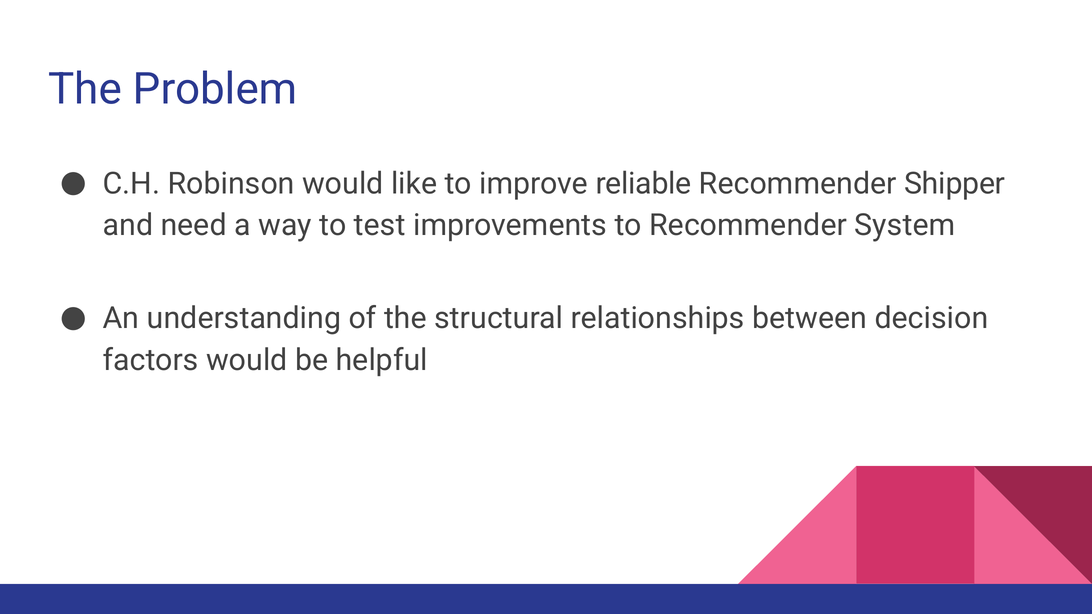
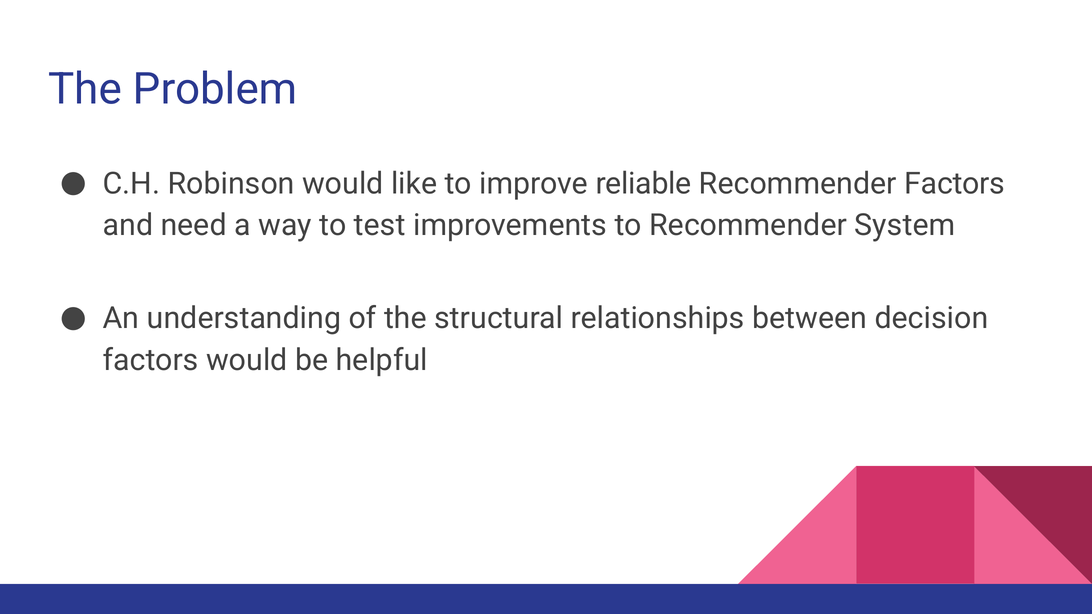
Recommender Shipper: Shipper -> Factors (955, 184)
